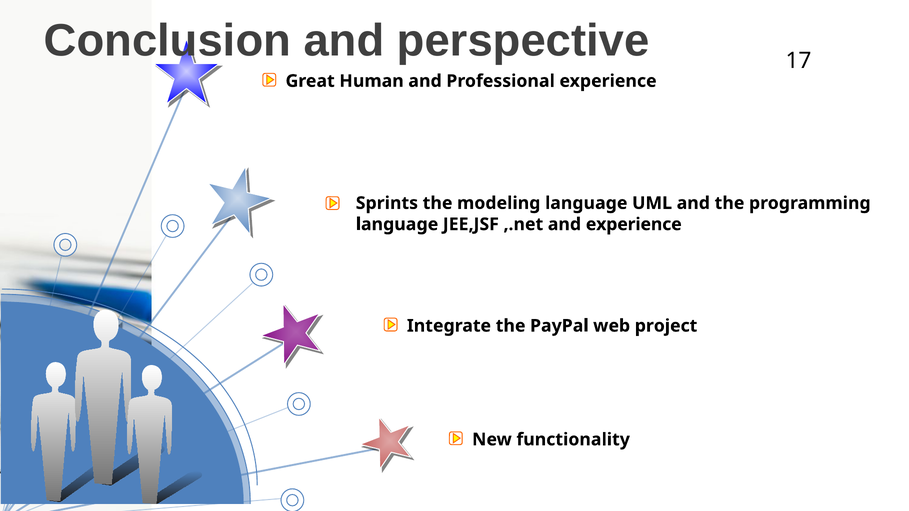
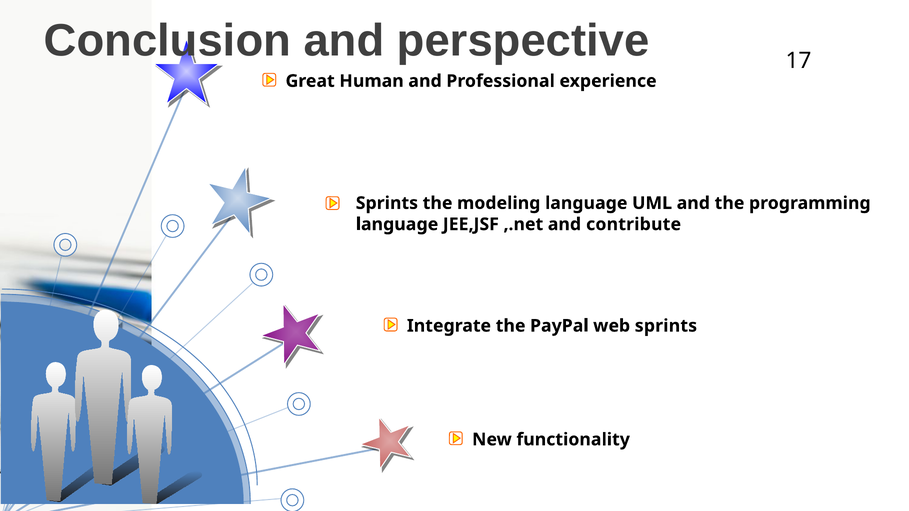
and experience: experience -> contribute (634, 224)
web project: project -> sprints (666, 326)
